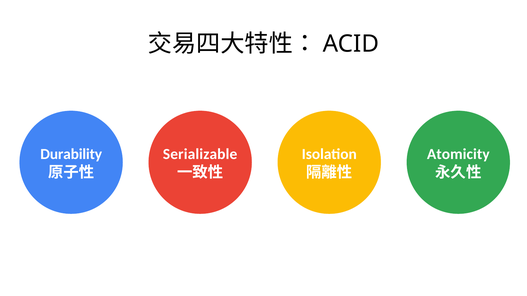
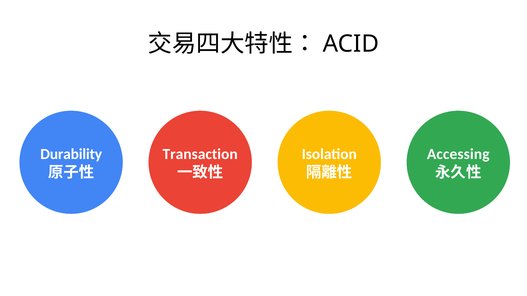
Serializable: Serializable -> Transaction (200, 154)
Atomicity: Atomicity -> Accessing (458, 154)
